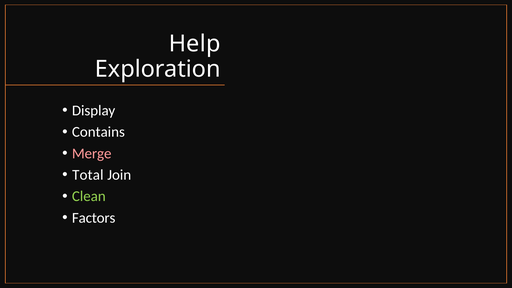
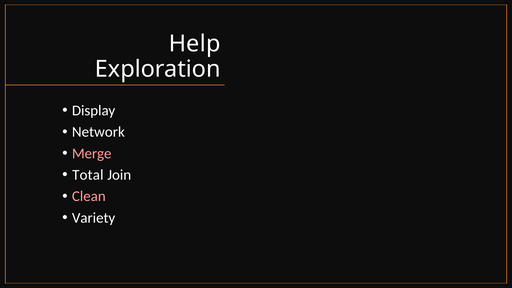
Contains: Contains -> Network (98, 132)
Clean colour: light green -> pink (89, 196)
Factors: Factors -> Variety (94, 218)
